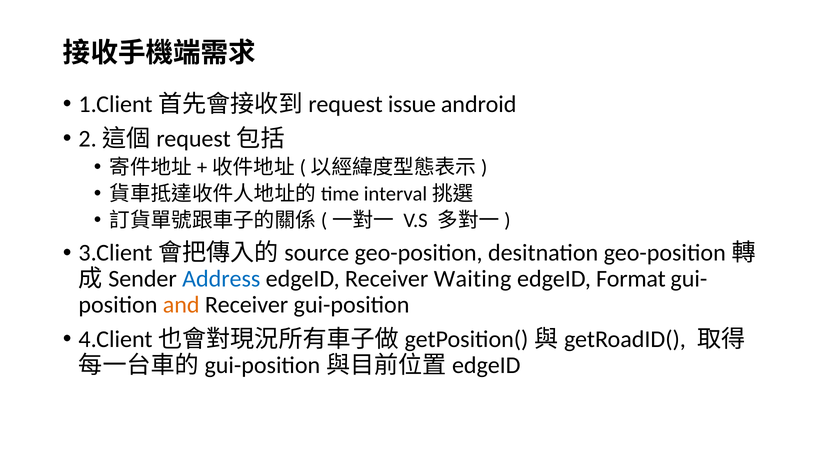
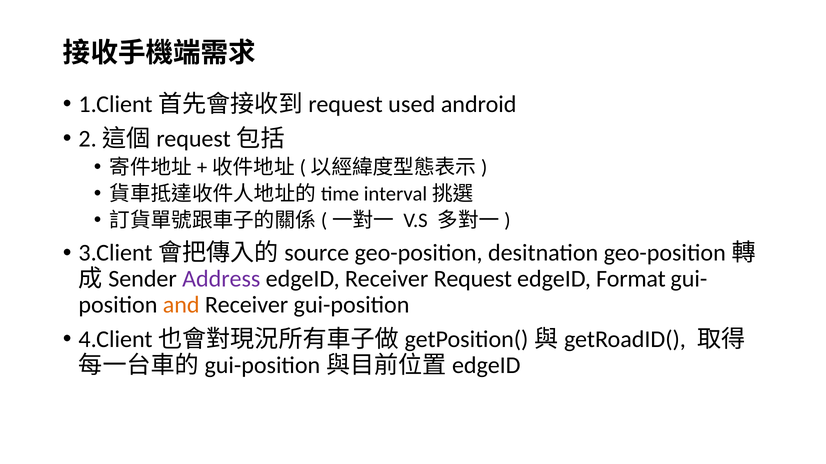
issue: issue -> used (412, 104)
Address colour: blue -> purple (221, 279)
Waiting: Waiting -> Request (473, 279)
